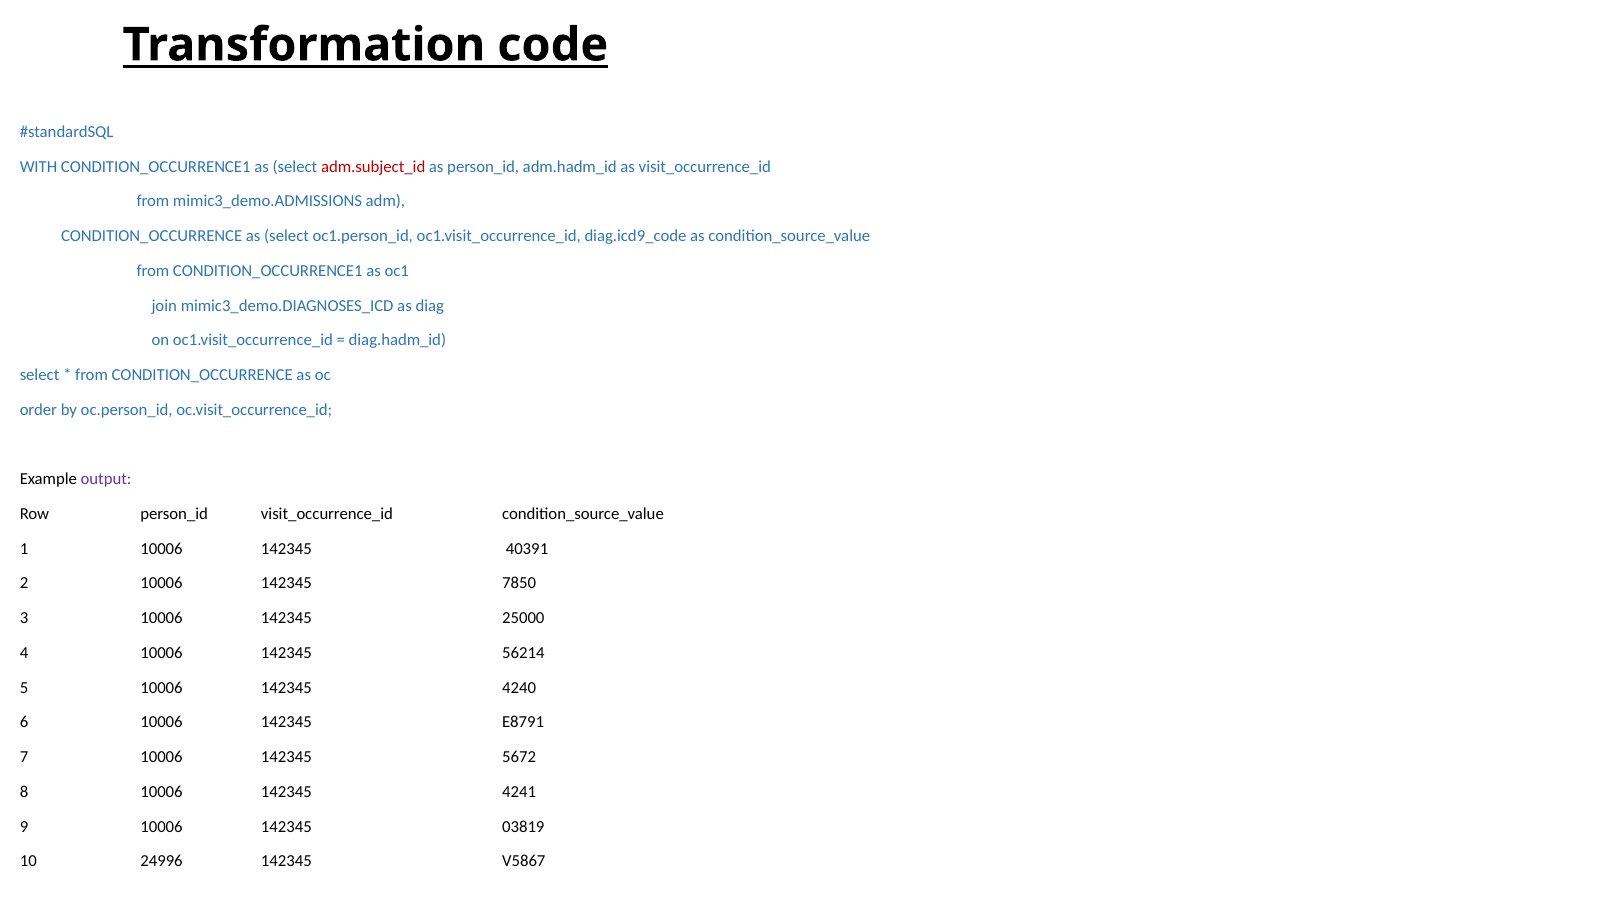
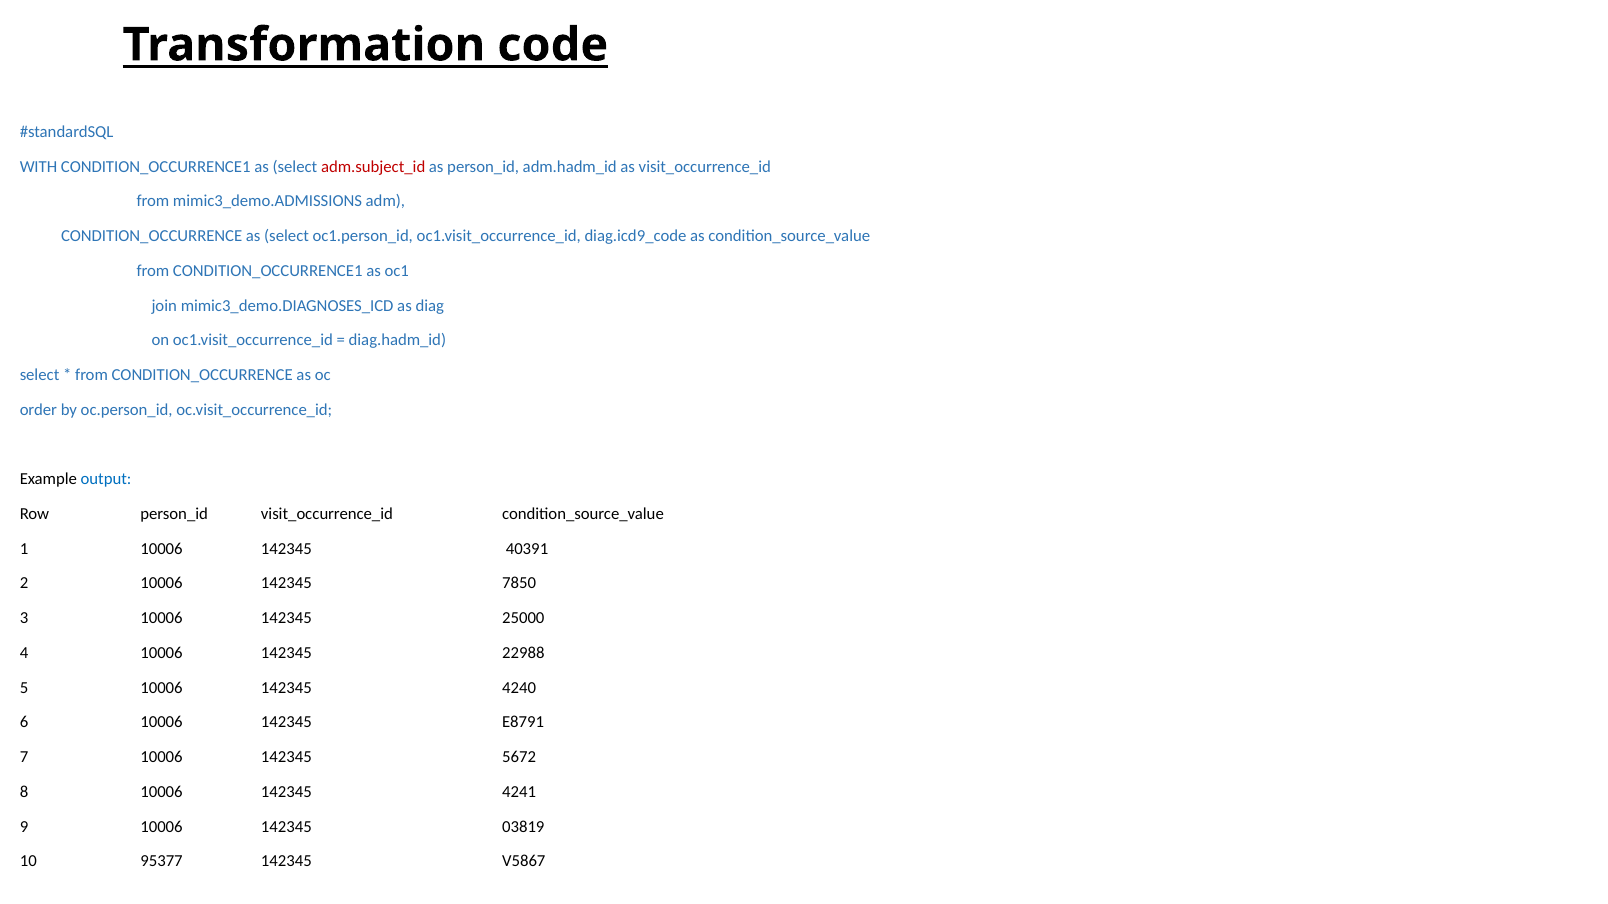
output colour: purple -> blue (106, 479)
56214: 56214 -> 22988 (523, 653)
24996: 24996 -> 95377 (162, 862)
